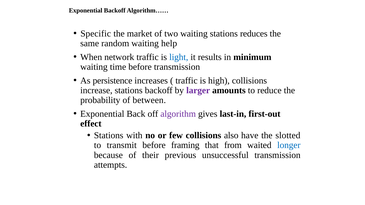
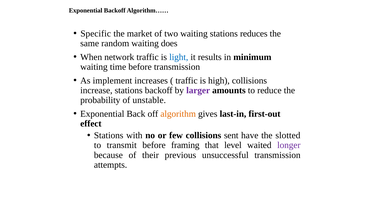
help: help -> does (169, 43)
persistence: persistence -> implement (112, 81)
between: between -> unstable (149, 100)
algorithm colour: purple -> orange (178, 114)
also: also -> sent (231, 136)
from: from -> level (233, 145)
longer colour: blue -> purple (289, 145)
